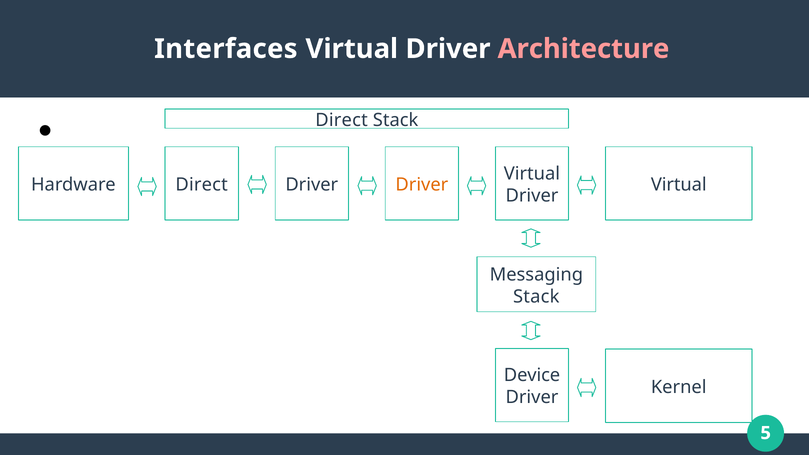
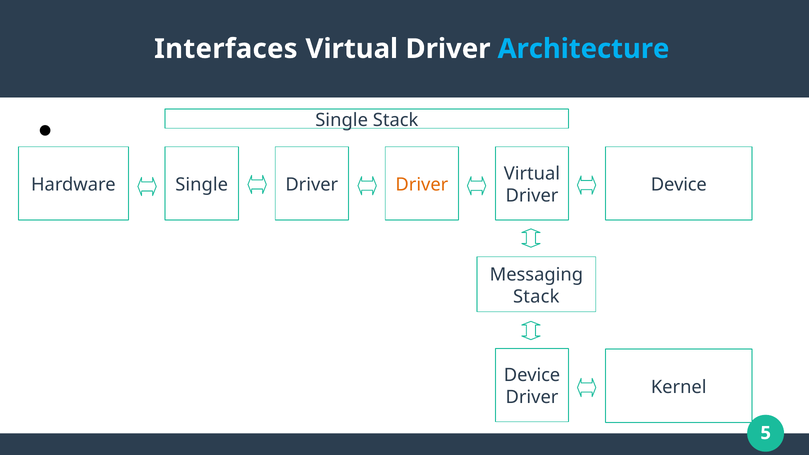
Architecture colour: pink -> light blue (583, 49)
Direct: Direct -> Single (342, 120)
Hardware Direct: Direct -> Single (202, 185)
Virtual: Virtual -> Device (679, 185)
